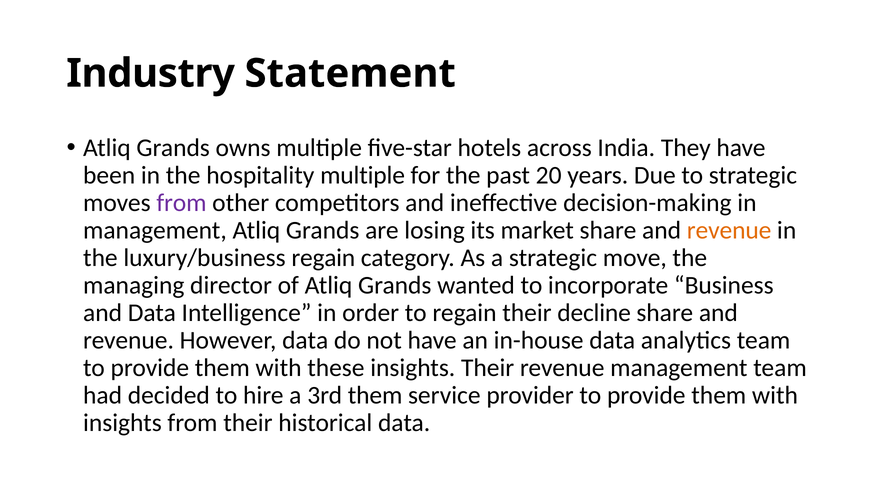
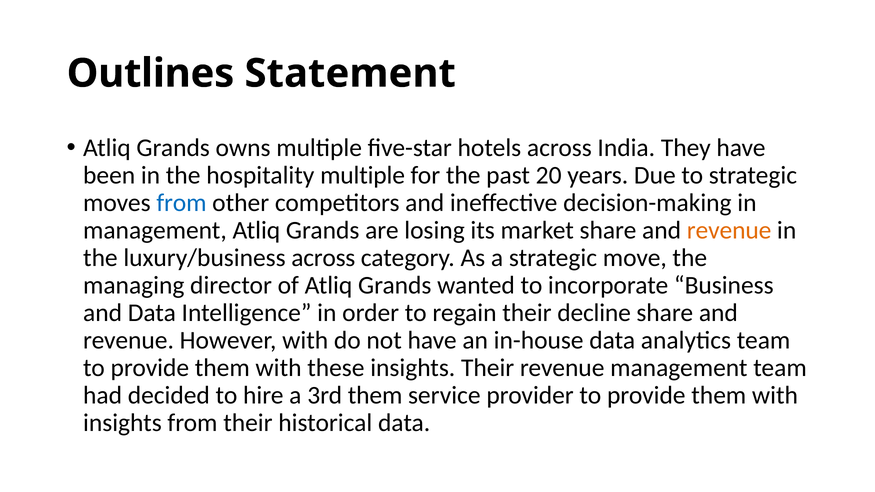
Industry: Industry -> Outlines (151, 74)
from colour: purple -> blue (181, 203)
luxury/business regain: regain -> across (323, 258)
However data: data -> with (305, 340)
